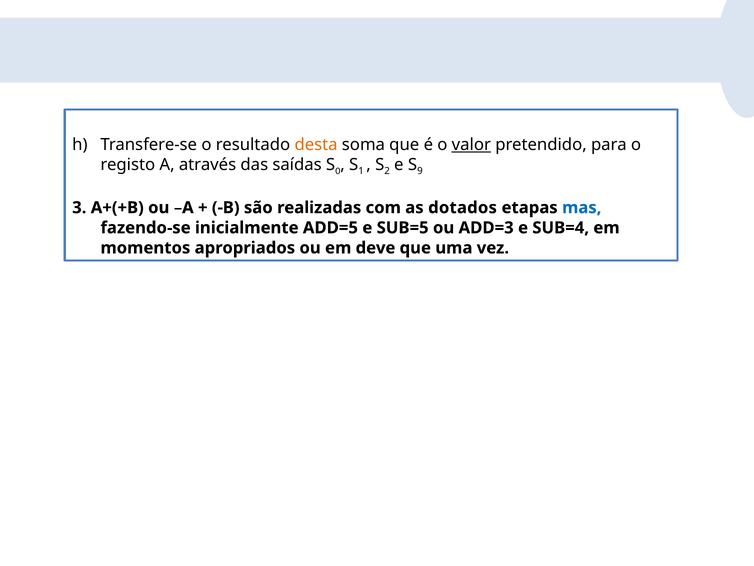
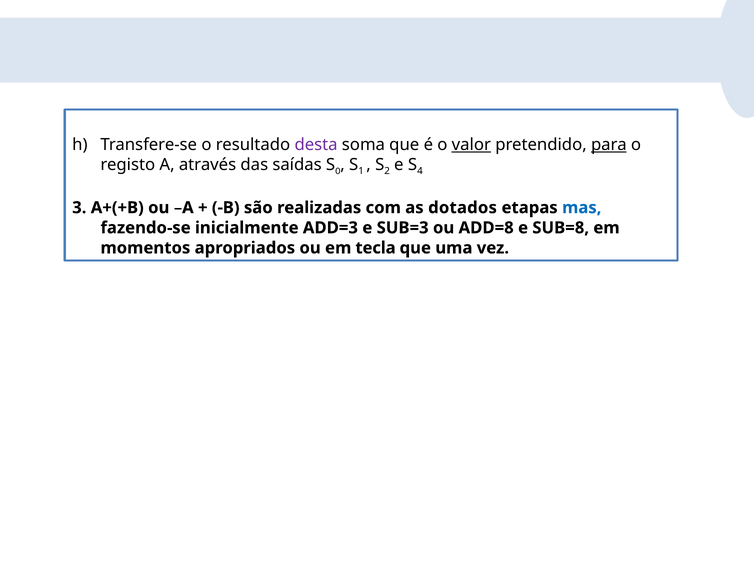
desta colour: orange -> purple (316, 144)
para underline: none -> present (609, 144)
9: 9 -> 4 (420, 171)
ADD=5: ADD=5 -> ADD=3 (330, 228)
SUB=5: SUB=5 -> SUB=3 (403, 228)
ADD=3: ADD=3 -> ADD=8 (486, 228)
SUB=4: SUB=4 -> SUB=8 (561, 228)
deve: deve -> tecla (376, 248)
